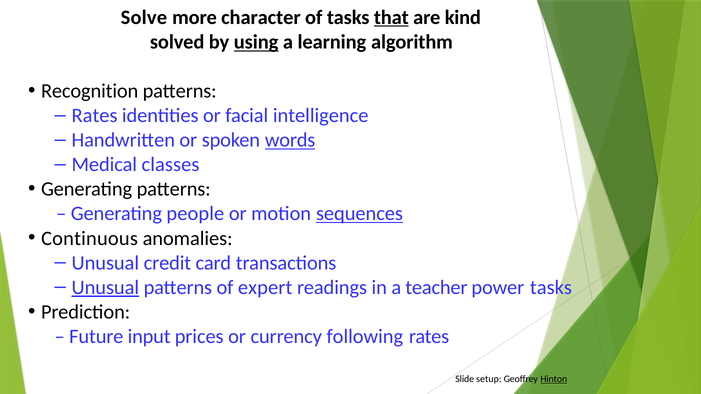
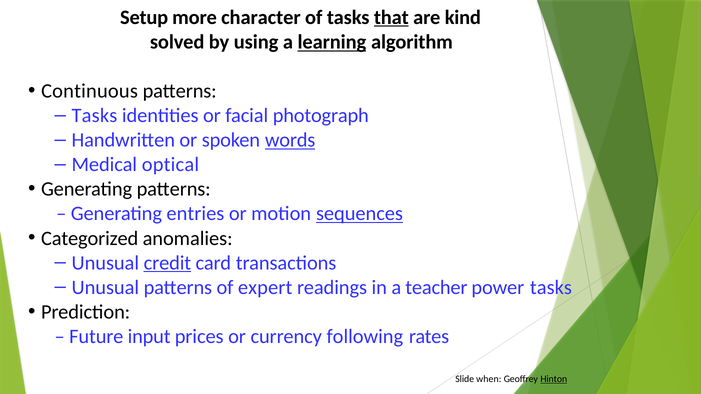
Solve: Solve -> Setup (144, 17)
using underline: present -> none (256, 42)
learning underline: none -> present (332, 42)
Recognition: Recognition -> Continuous (90, 91)
Rates: Rates -> Tasks (94, 116)
intelligence: intelligence -> photograph (321, 116)
classes: classes -> optical (170, 165)
people: people -> entries (195, 214)
Continuous: Continuous -> Categorized (90, 238)
credit underline: none -> present (167, 263)
Unusual underline: present -> none (105, 288)
setup: setup -> when (489, 379)
